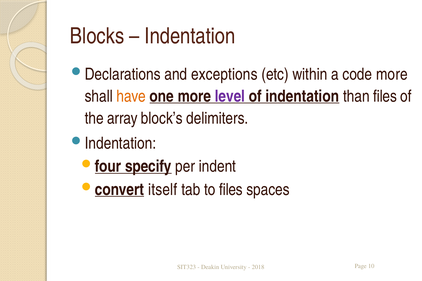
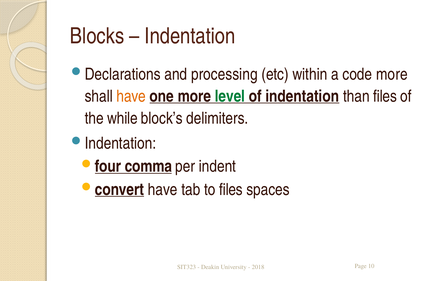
exceptions: exceptions -> processing (224, 74)
level colour: purple -> green (230, 96)
array: array -> while (122, 118)
specify: specify -> comma (148, 167)
convert itself: itself -> have (163, 190)
